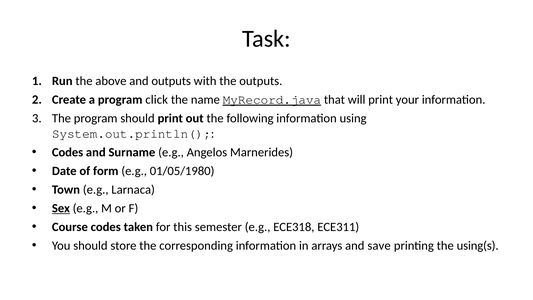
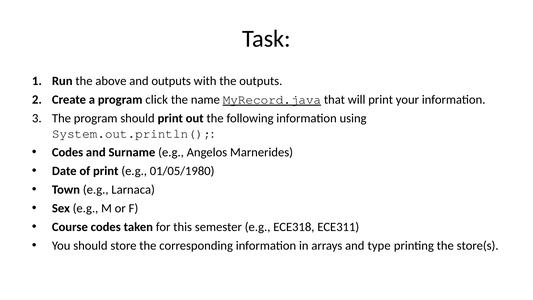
of form: form -> print (106, 171)
Sex underline: present -> none (61, 208)
save: save -> type (379, 245)
using(s: using(s -> store(s (478, 245)
